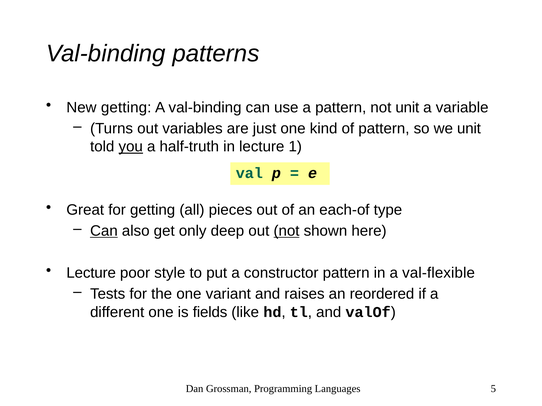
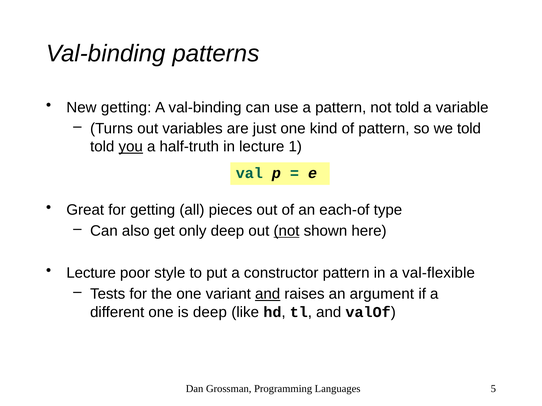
not unit: unit -> told (407, 108)
we unit: unit -> told (469, 129)
Can underline: present -> none (104, 231)
and underline: none -> present (268, 294)
reordered: reordered -> argument (382, 294)
is fields: fields -> deep (210, 312)
